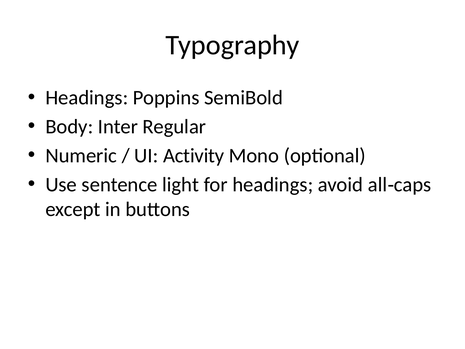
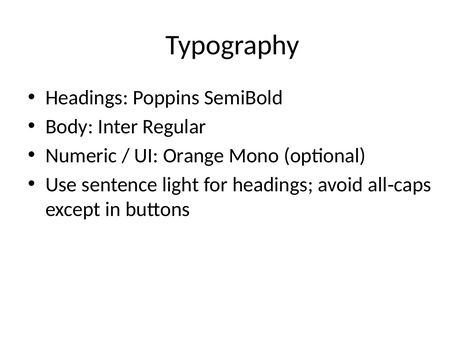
Activity: Activity -> Orange (194, 155)
